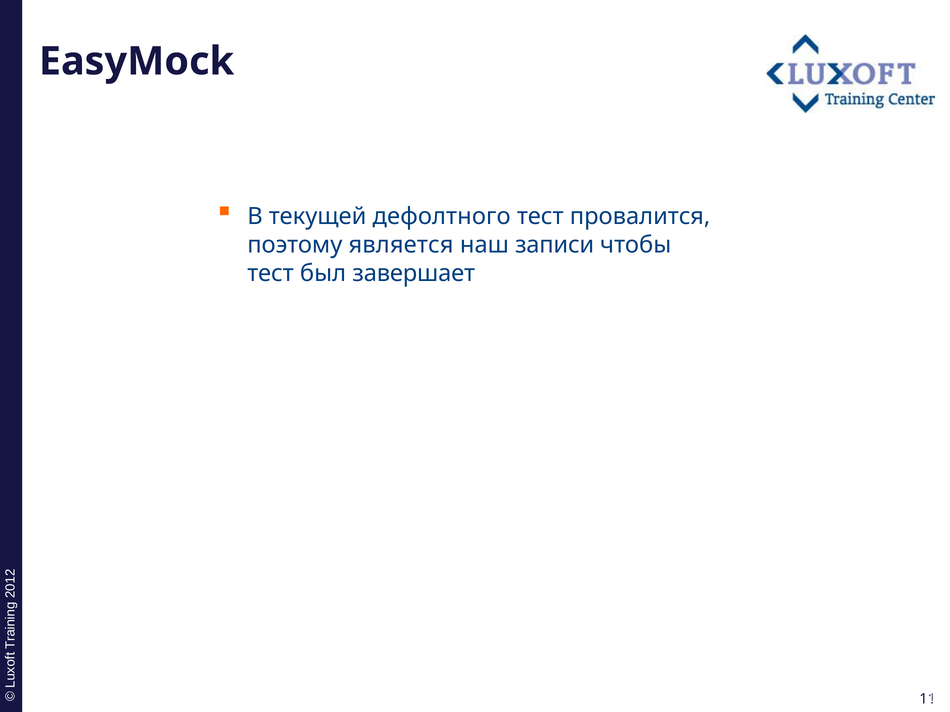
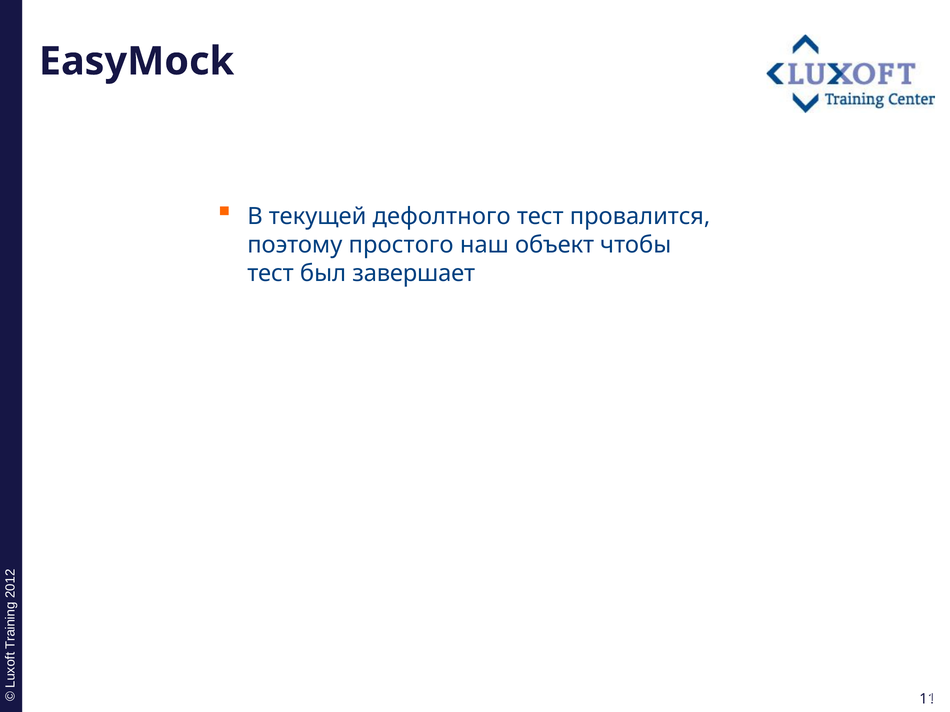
является: является -> простого (401, 245)
записи: записи -> объект (555, 245)
